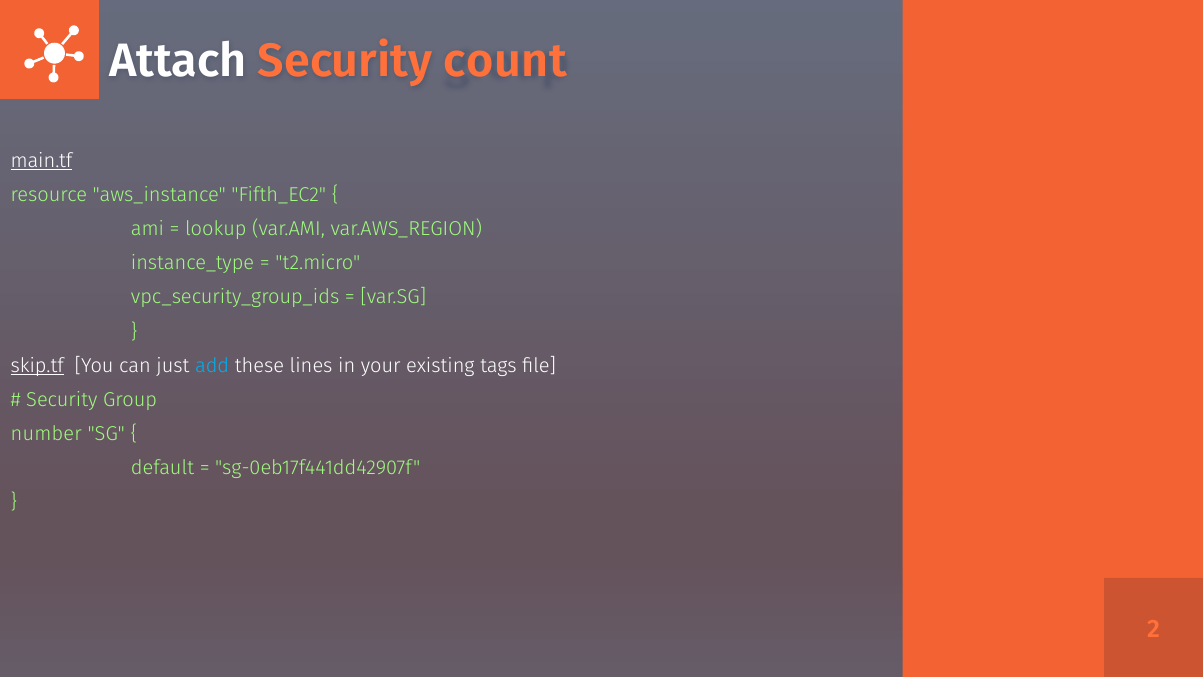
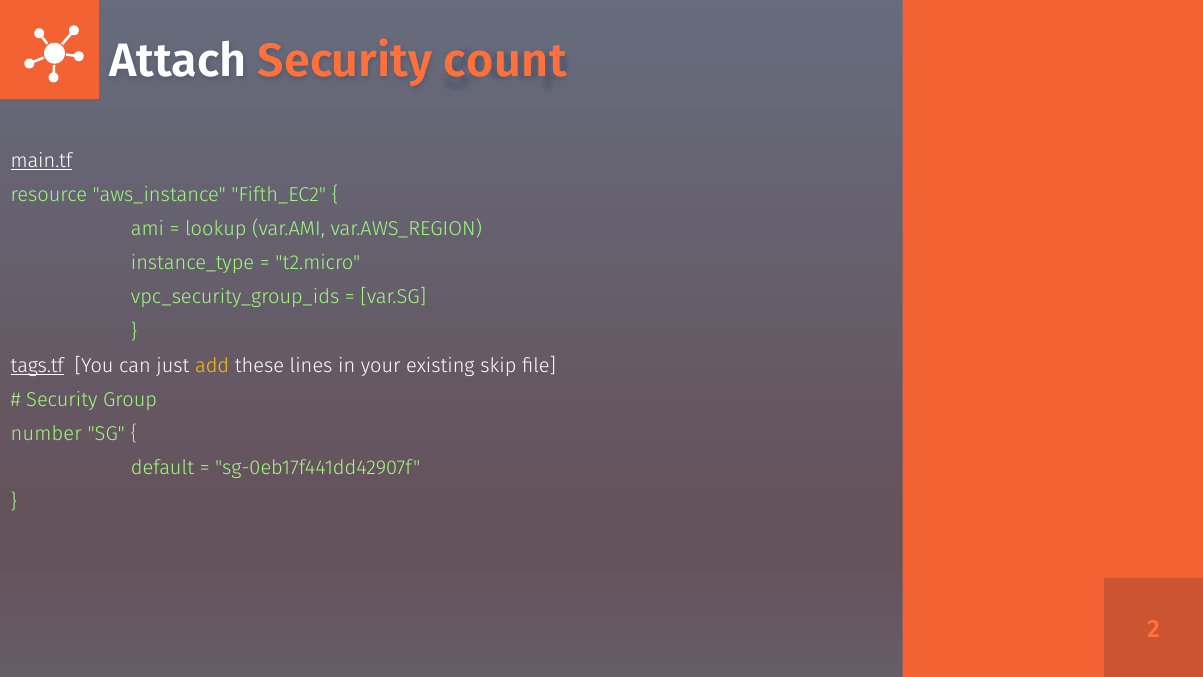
skip.tf: skip.tf -> tags.tf (37, 365)
add colour: light blue -> yellow (212, 365)
tags: tags -> skip (498, 365)
